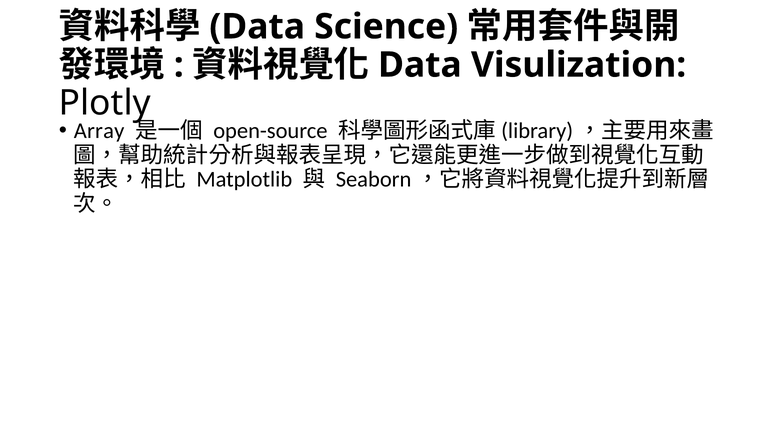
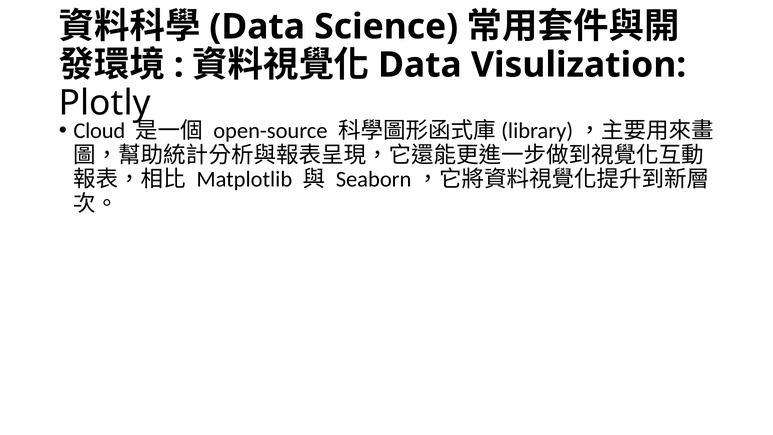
Array: Array -> Cloud (99, 131)
